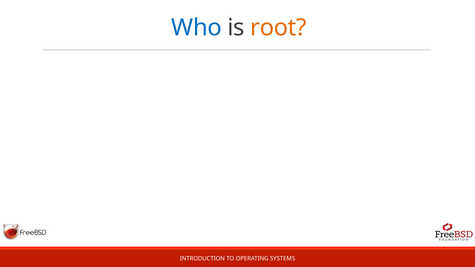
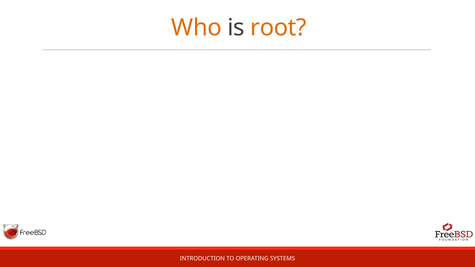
Who colour: blue -> orange (196, 28)
